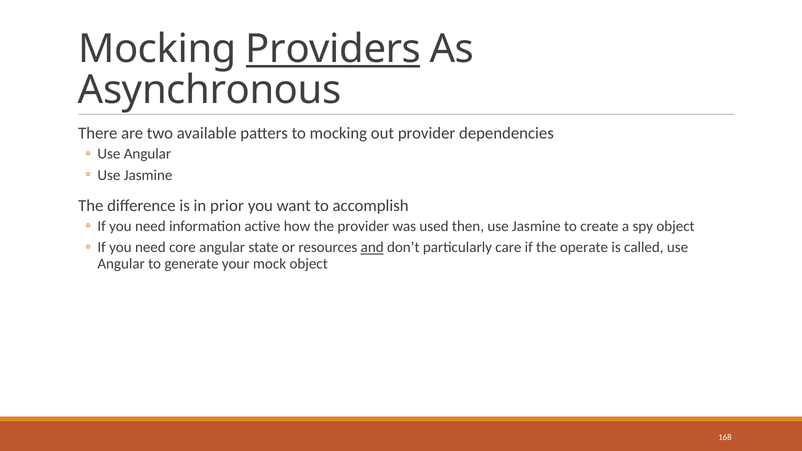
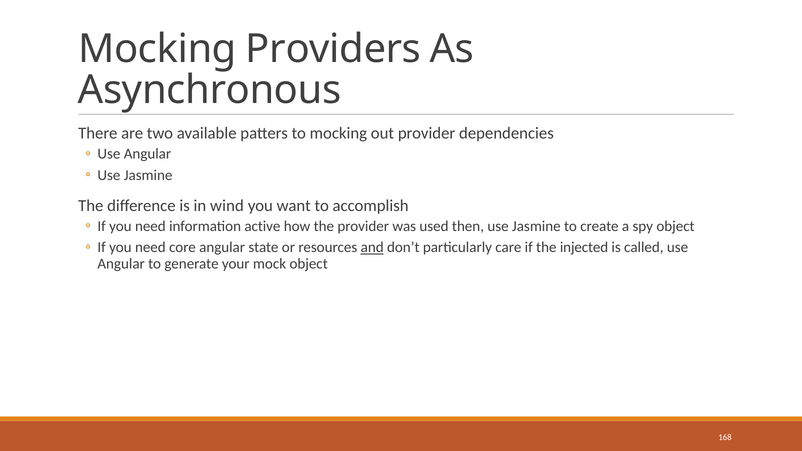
Providers underline: present -> none (333, 49)
prior: prior -> wind (227, 206)
operate: operate -> injected (584, 247)
